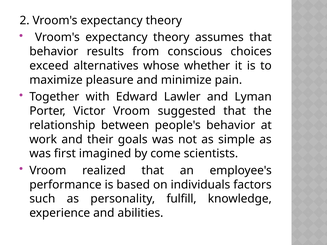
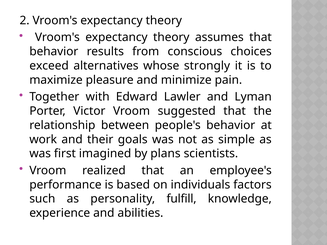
whether: whether -> strongly (207, 66)
come: come -> plans (165, 154)
